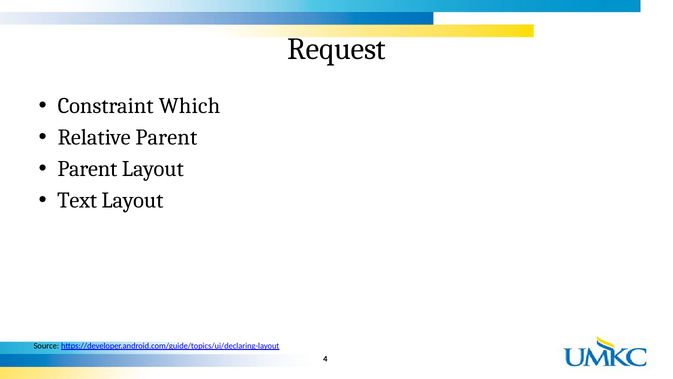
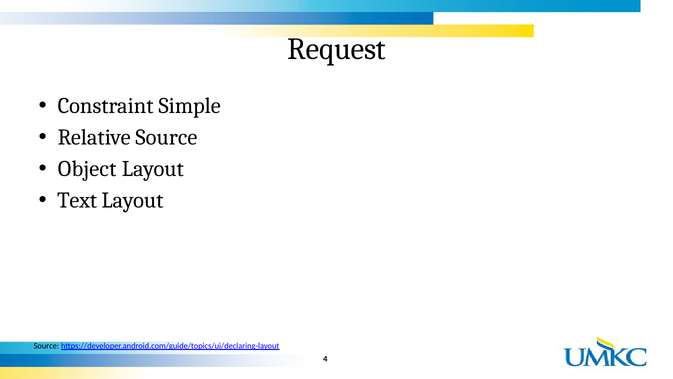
Which: Which -> Simple (190, 106)
Relative Parent: Parent -> Source (166, 137)
Parent: Parent -> Object (87, 169)
